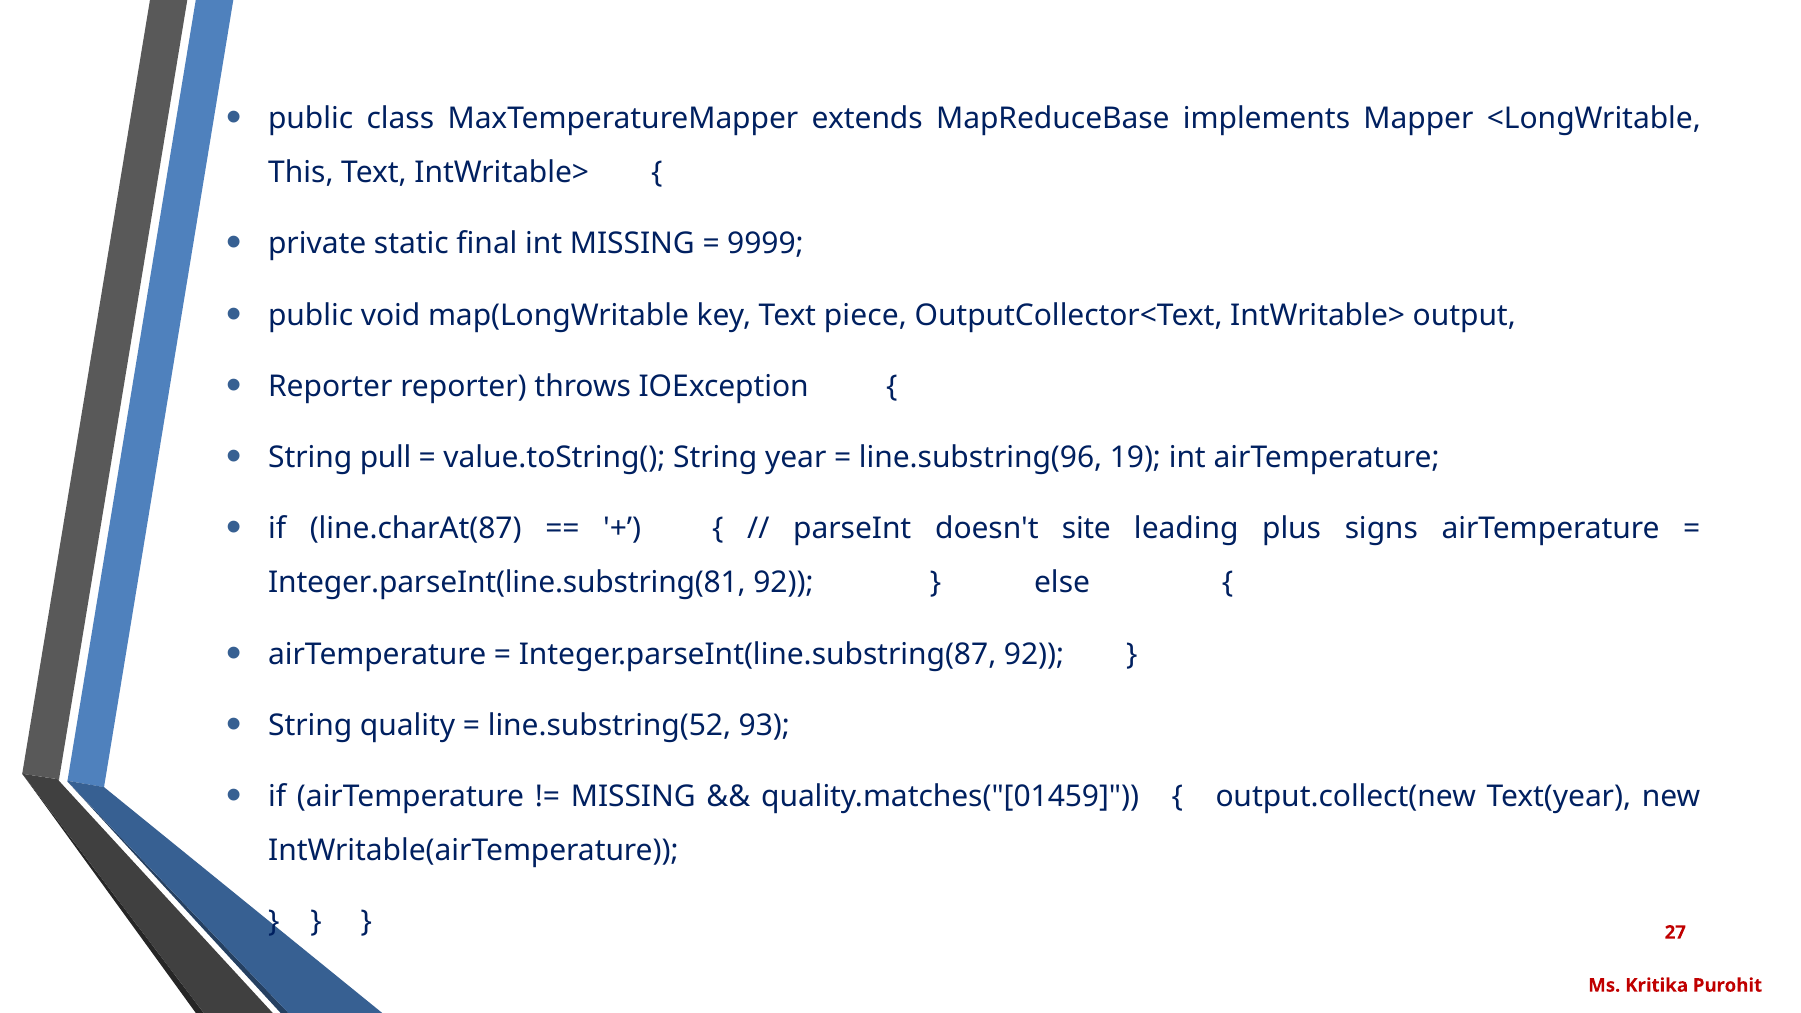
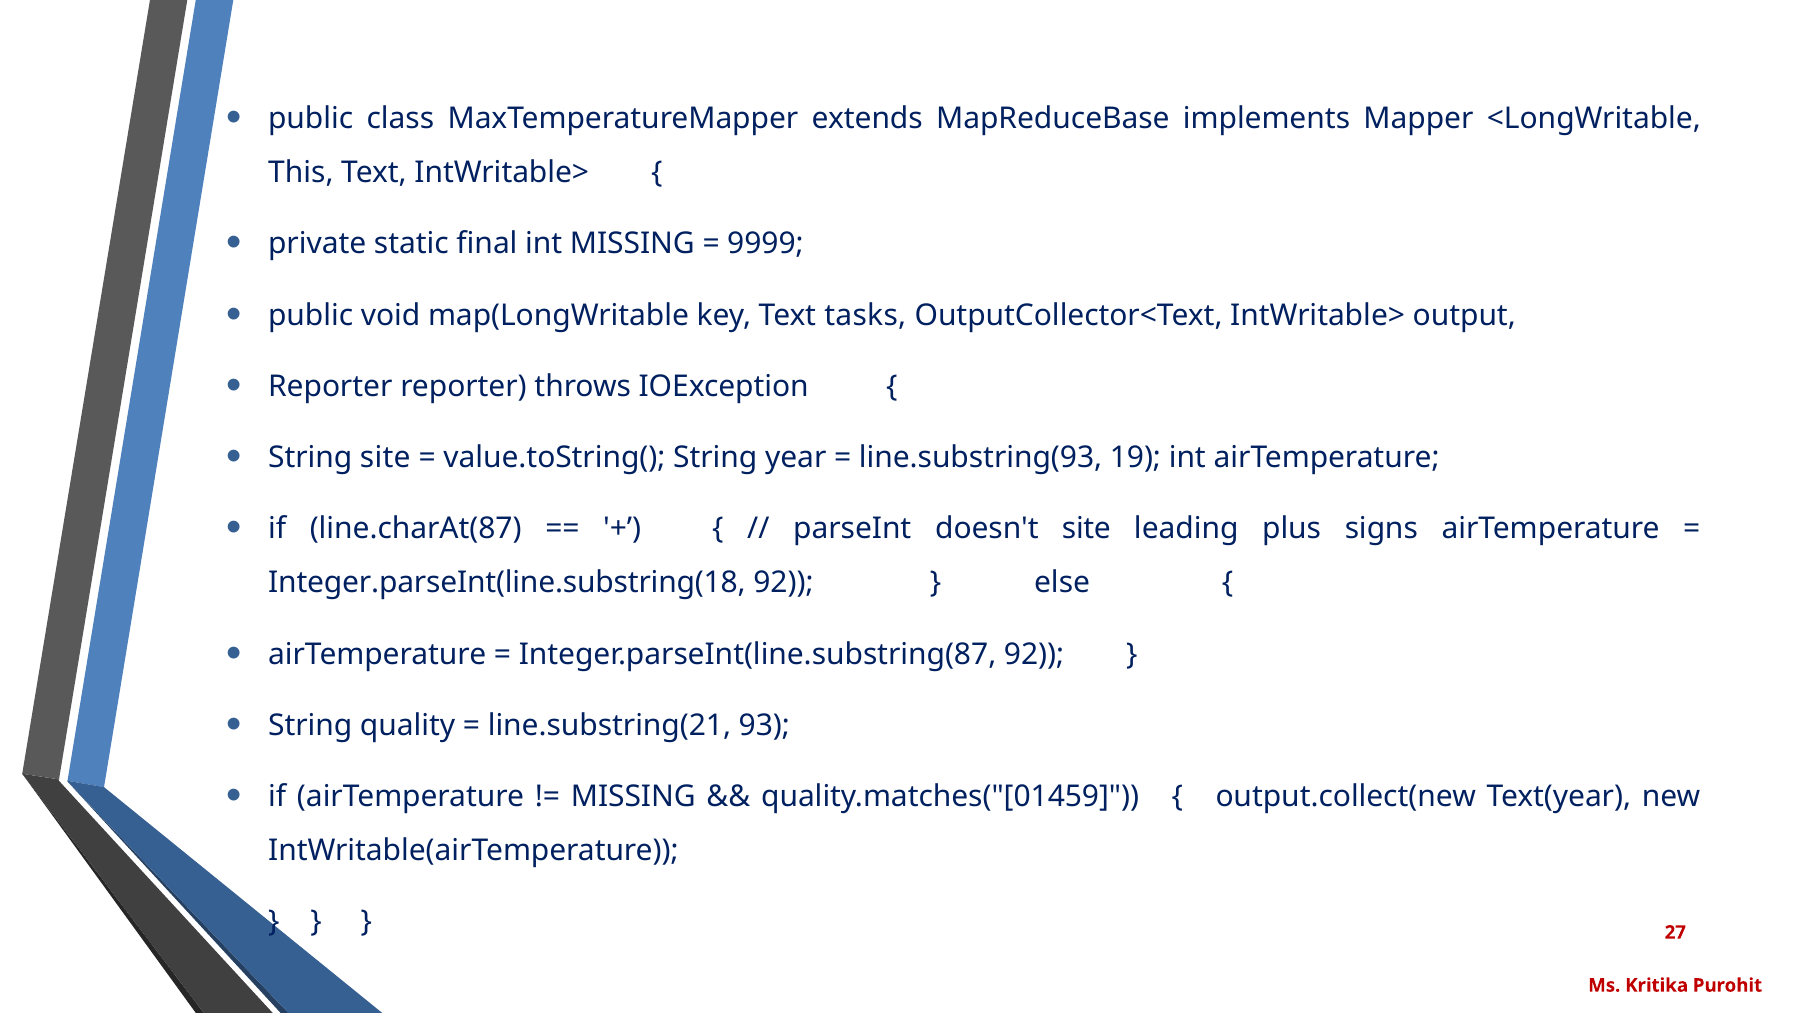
piece: piece -> tasks (865, 315)
String pull: pull -> site (385, 458)
line.substring(96: line.substring(96 -> line.substring(93 (981, 458)
Integer.parseInt(line.substring(81: Integer.parseInt(line.substring(81 -> Integer.parseInt(line.substring(18 (507, 583)
line.substring(52: line.substring(52 -> line.substring(21 (609, 725)
